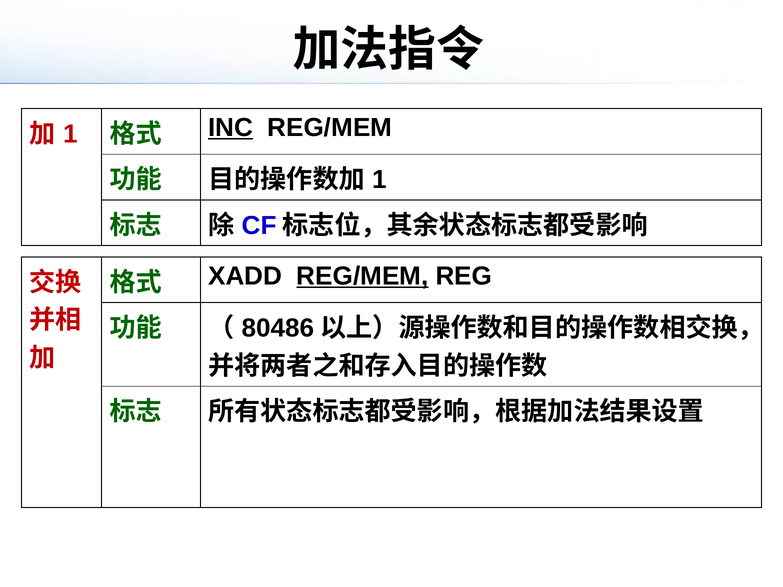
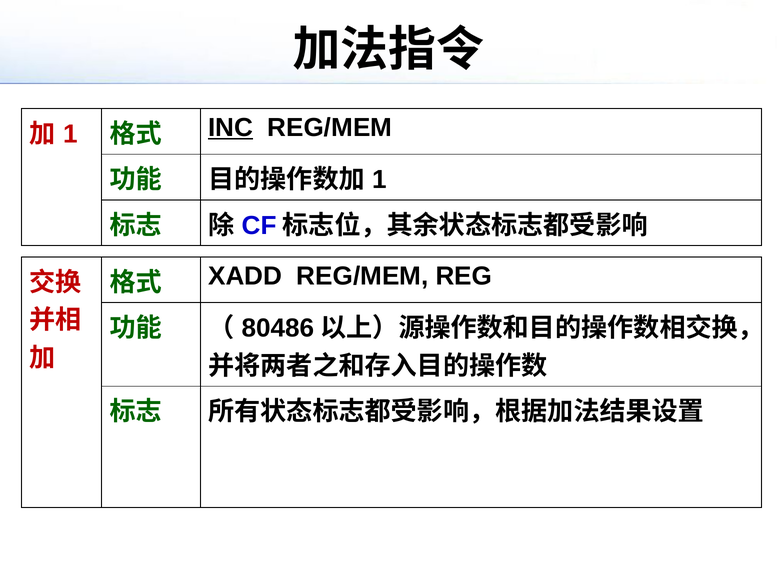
REG/MEM underline: present -> none (362, 276)
